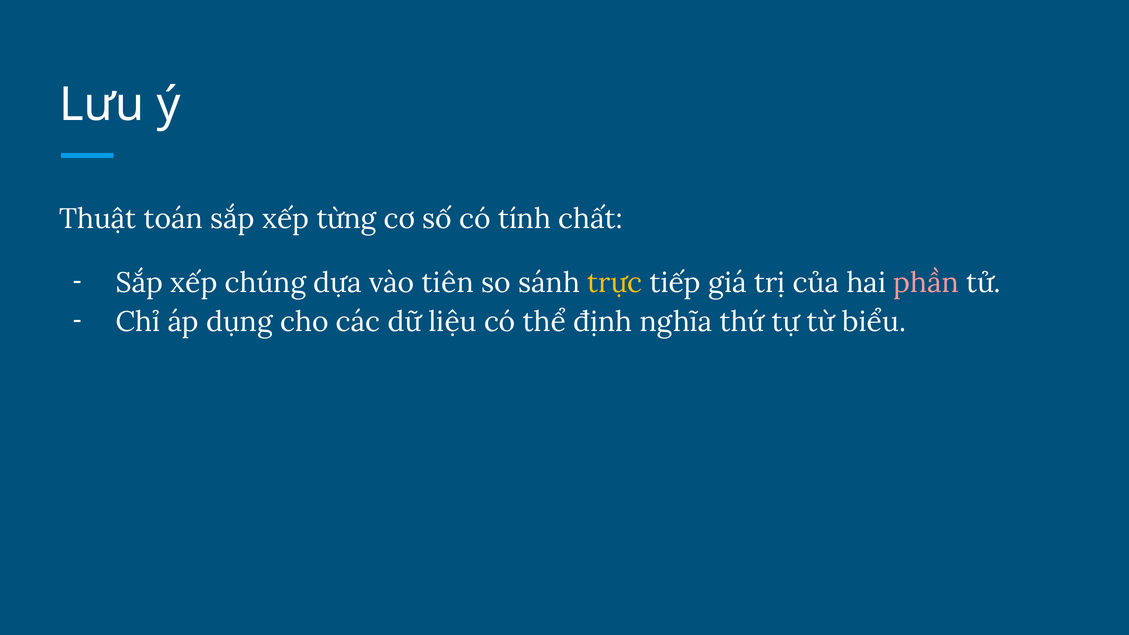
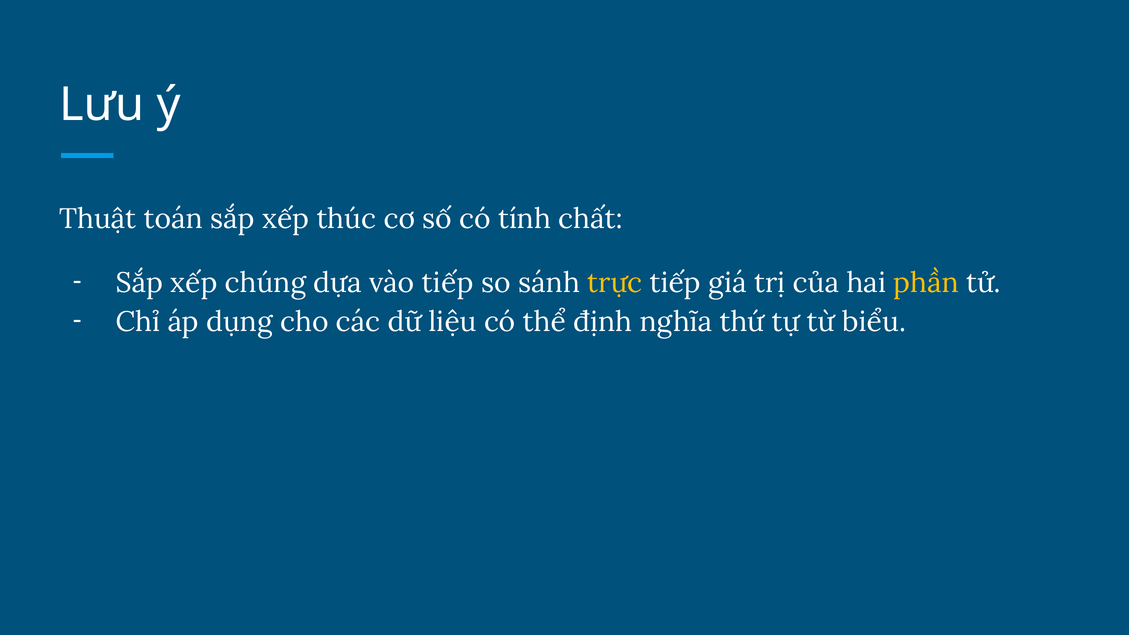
từng: từng -> thúc (346, 219)
vào tiên: tiên -> tiếp (448, 283)
phần colour: pink -> yellow (926, 283)
